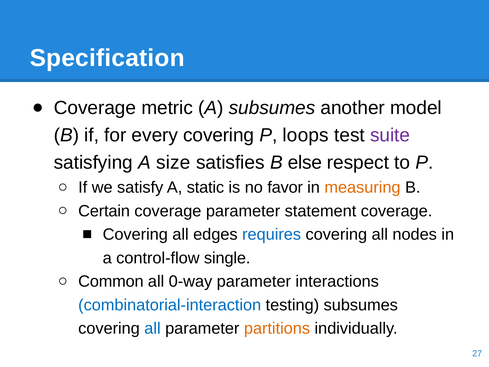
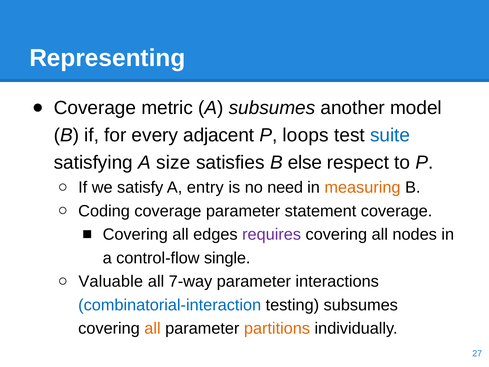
Specification: Specification -> Representing (107, 58)
every covering: covering -> adjacent (219, 135)
suite colour: purple -> blue (390, 135)
static: static -> entry (205, 187)
favor: favor -> need (285, 187)
Certain: Certain -> Coding (104, 211)
requires colour: blue -> purple (272, 234)
Common: Common -> Valuable (111, 281)
0-way: 0-way -> 7-way (190, 281)
all colour: blue -> orange (152, 328)
